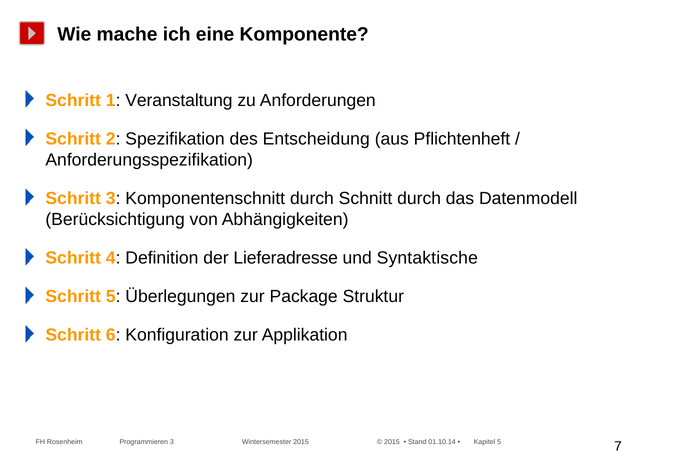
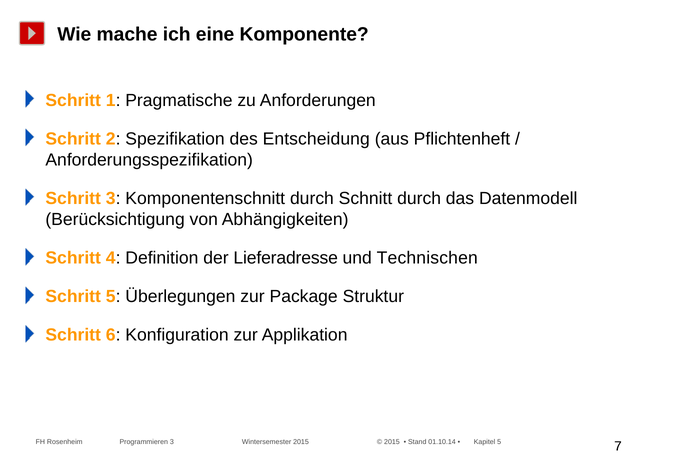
Veranstaltung: Veranstaltung -> Pragmatische (179, 100)
Syntaktische: Syntaktische -> Technischen (427, 258)
